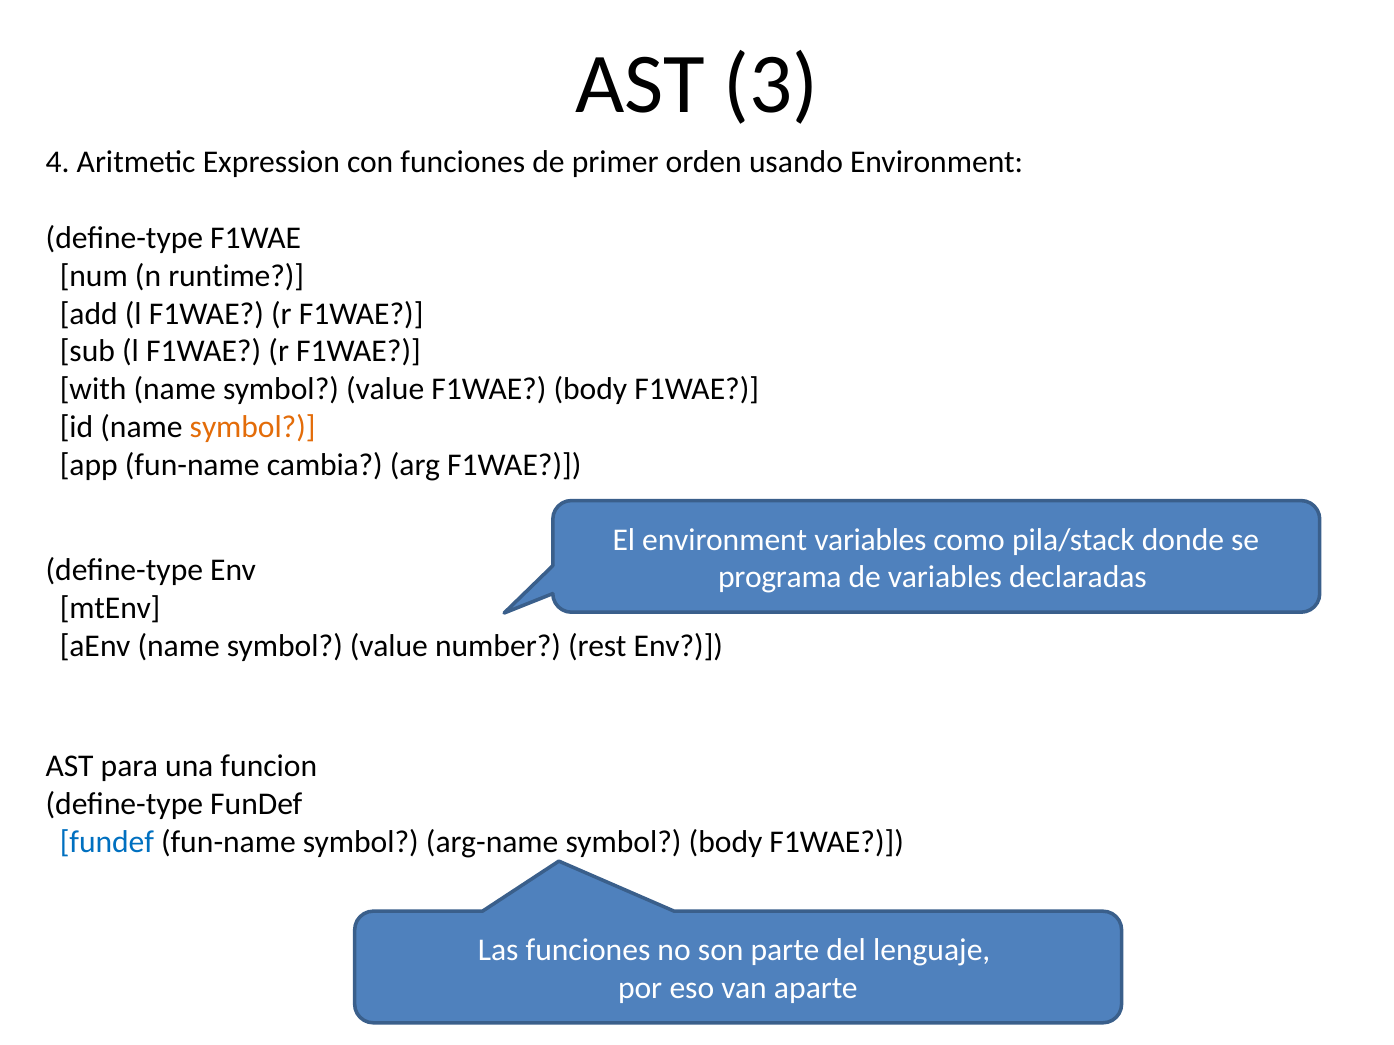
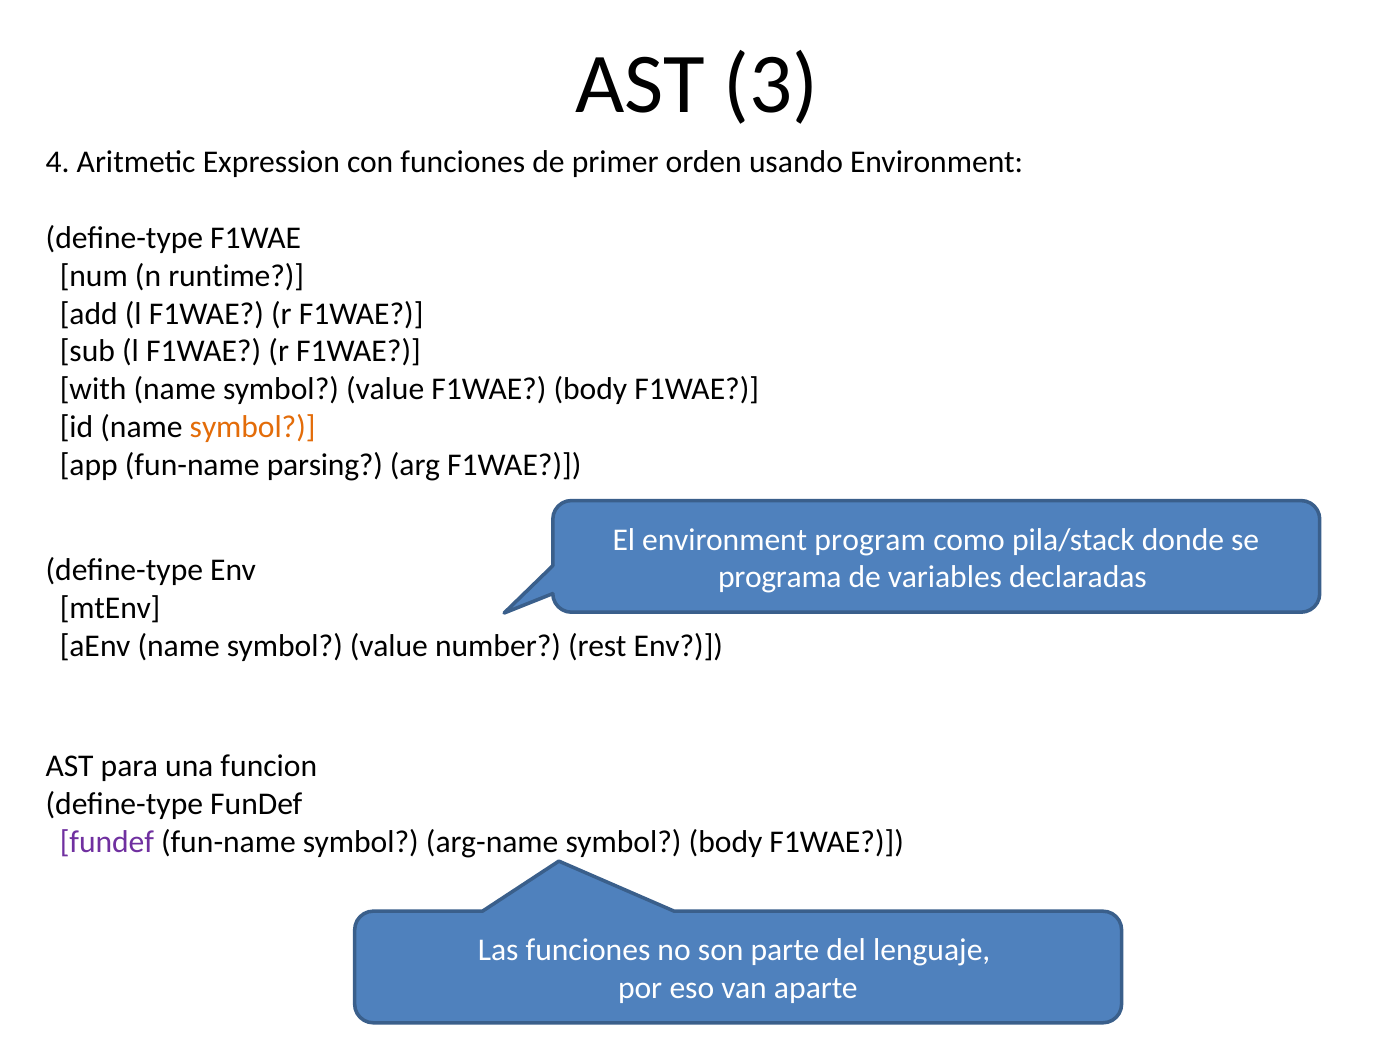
cambia: cambia -> parsing (325, 465)
environment variables: variables -> program (870, 540)
fundef colour: blue -> purple (107, 842)
